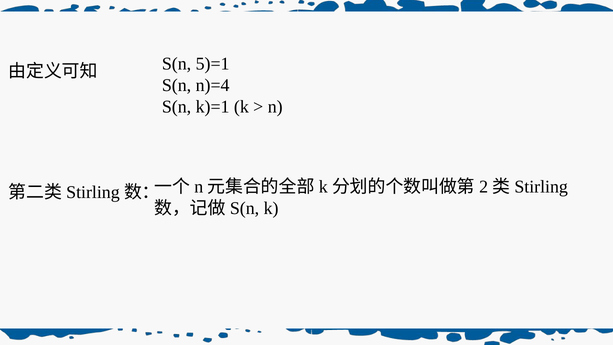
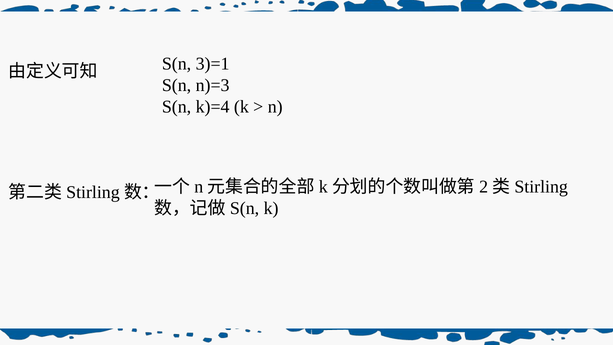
5)=1: 5)=1 -> 3)=1 (213, 64)
n)=4: n)=4 -> n)=3 (213, 85)
k)=1: k)=1 -> k)=4 (213, 107)
